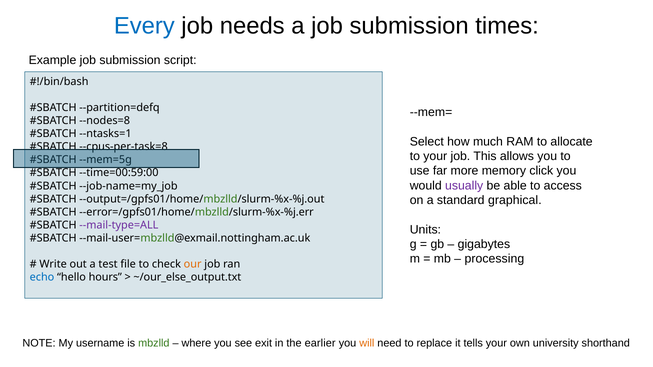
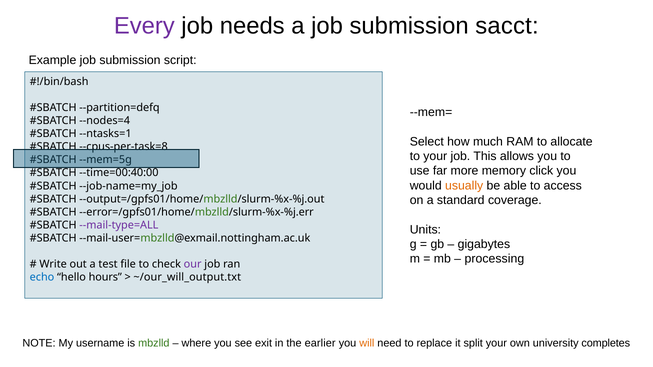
Every colour: blue -> purple (144, 26)
times: times -> sacct (507, 26)
--nodes=8: --nodes=8 -> --nodes=4 (105, 121)
--time=00:59:00: --time=00:59:00 -> --time=00:40:00 (119, 173)
usually colour: purple -> orange (464, 186)
graphical: graphical -> coverage (515, 200)
our colour: orange -> purple (193, 264)
~/our_else_output.txt: ~/our_else_output.txt -> ~/our_will_output.txt (187, 277)
tells: tells -> split (473, 343)
shorthand: shorthand -> completes (606, 343)
